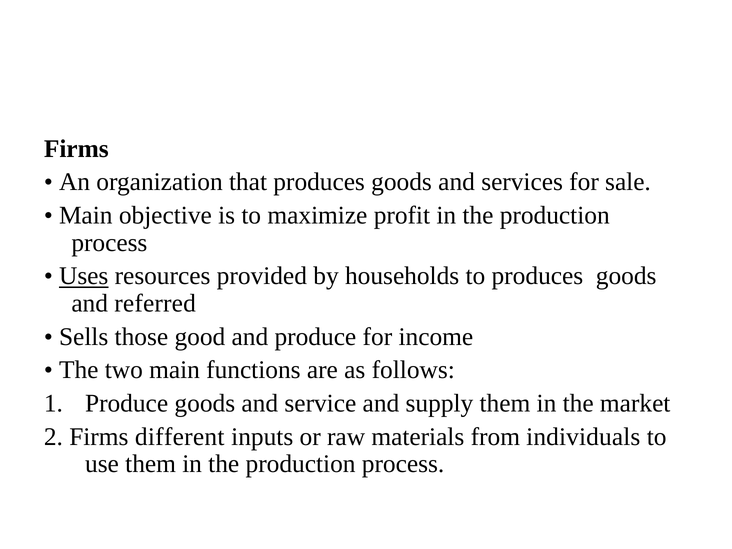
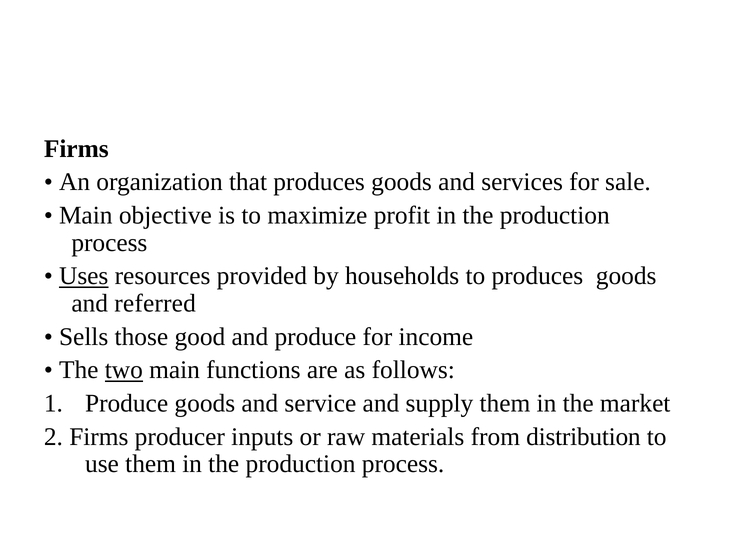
two underline: none -> present (124, 370)
different: different -> producer (180, 437)
individuals: individuals -> distribution (583, 437)
